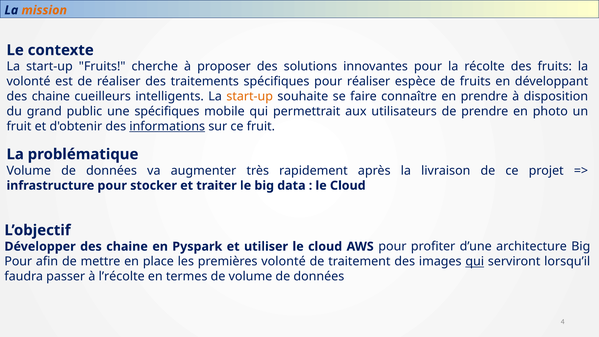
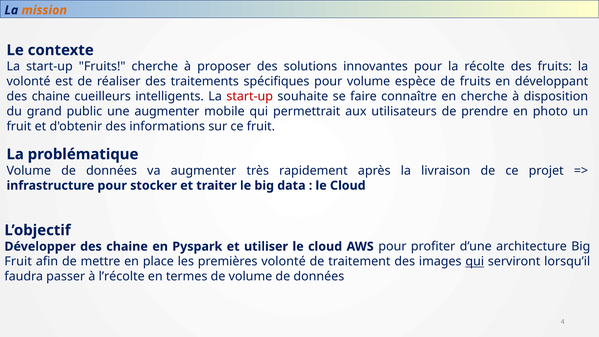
pour réaliser: réaliser -> volume (369, 81)
start-up colour: orange -> red (250, 96)
en prendre: prendre -> cherche (484, 96)
une spécifiques: spécifiques -> augmenter (167, 111)
informations underline: present -> none (167, 126)
Pour: Pour -> Fruit (18, 261)
